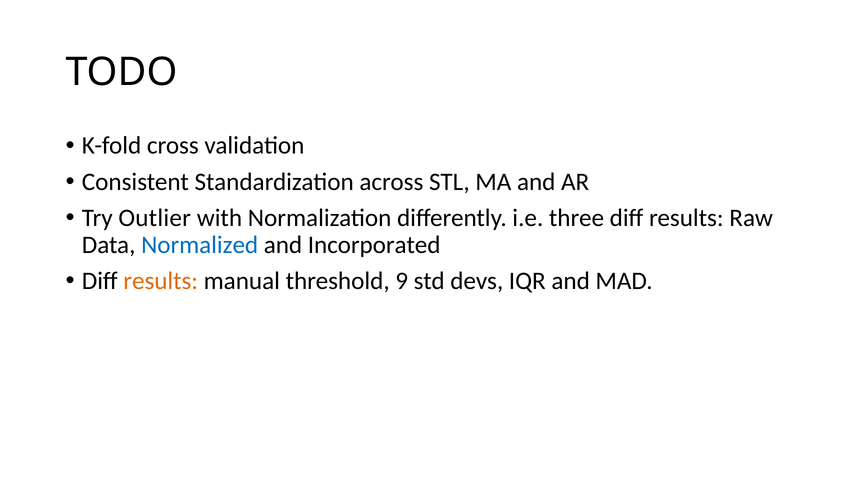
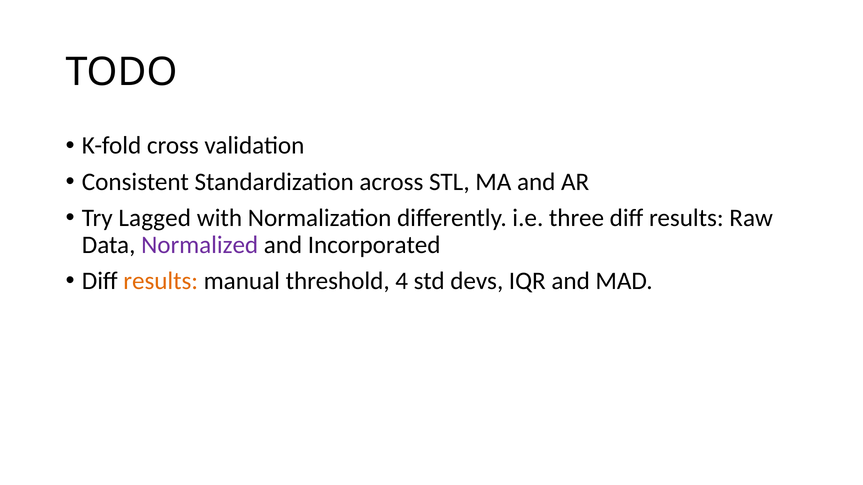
Outlier: Outlier -> Lagged (155, 218)
Normalized colour: blue -> purple (200, 245)
9: 9 -> 4 (402, 281)
